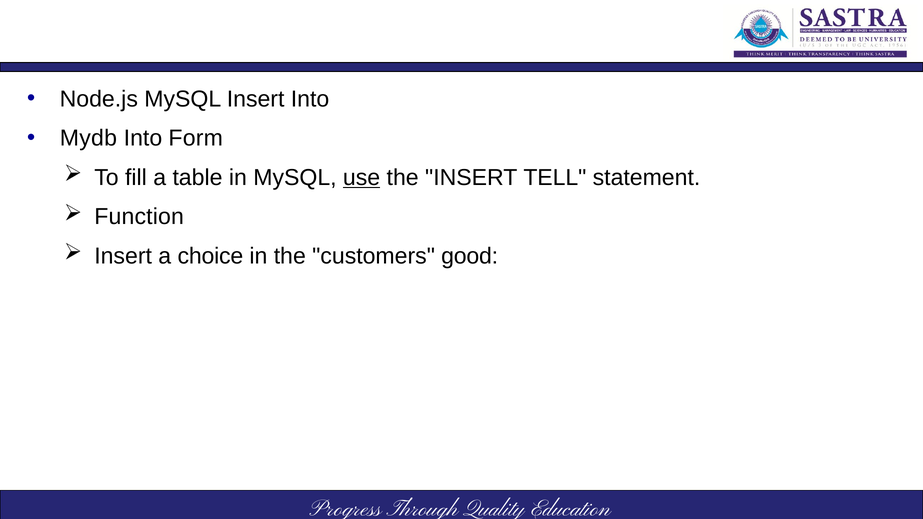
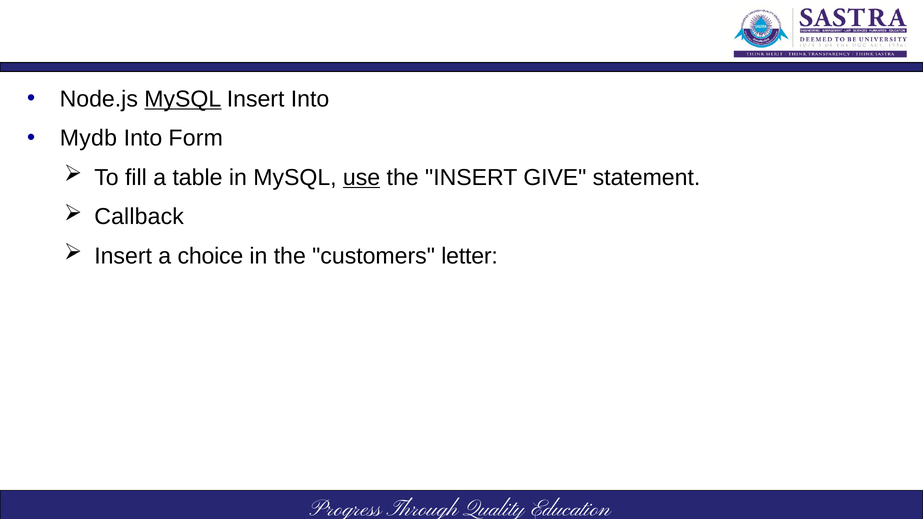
MySQL underline: none -> present (183, 99)
TELL: TELL -> GIVE (555, 178)
Function: Function -> Callback (139, 217)
good: good -> letter (470, 256)
